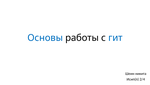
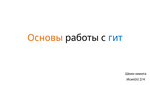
Основы colour: blue -> orange (45, 37)
